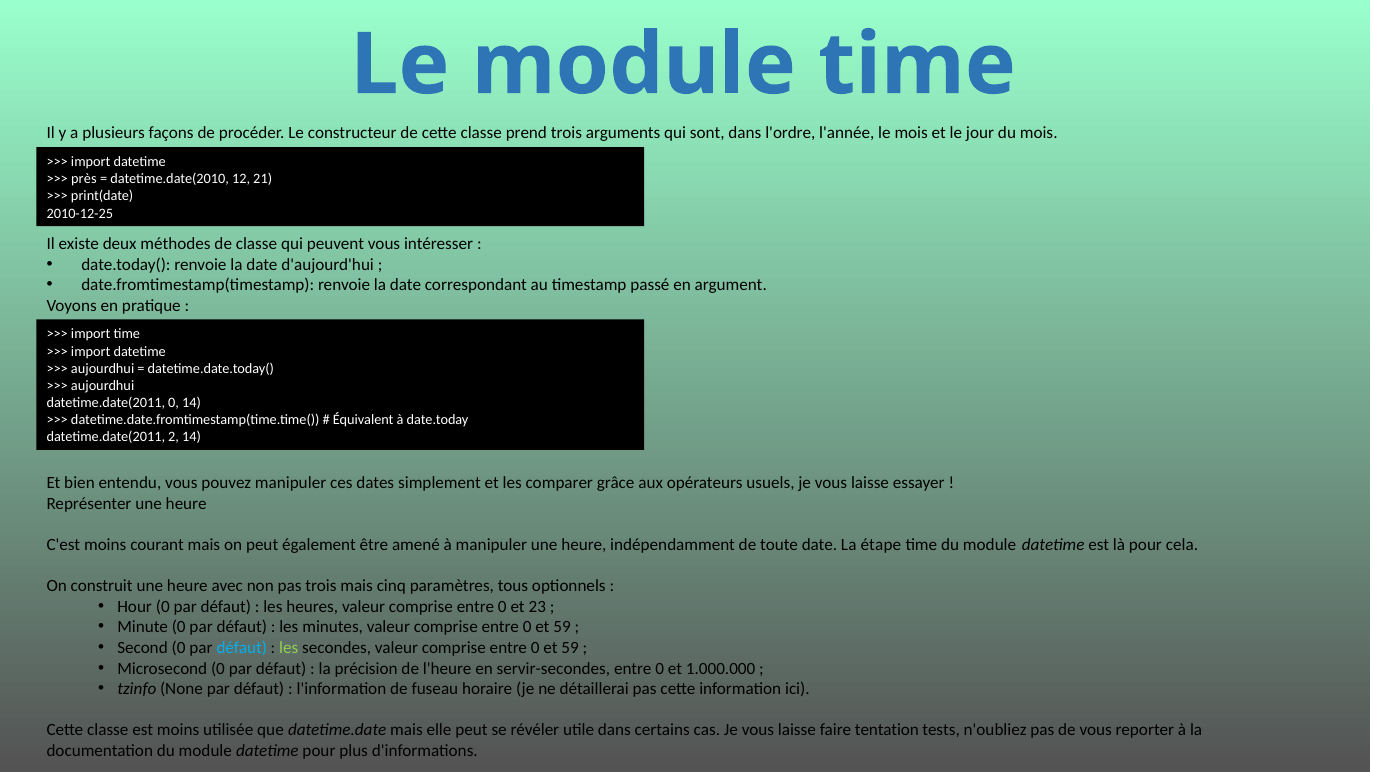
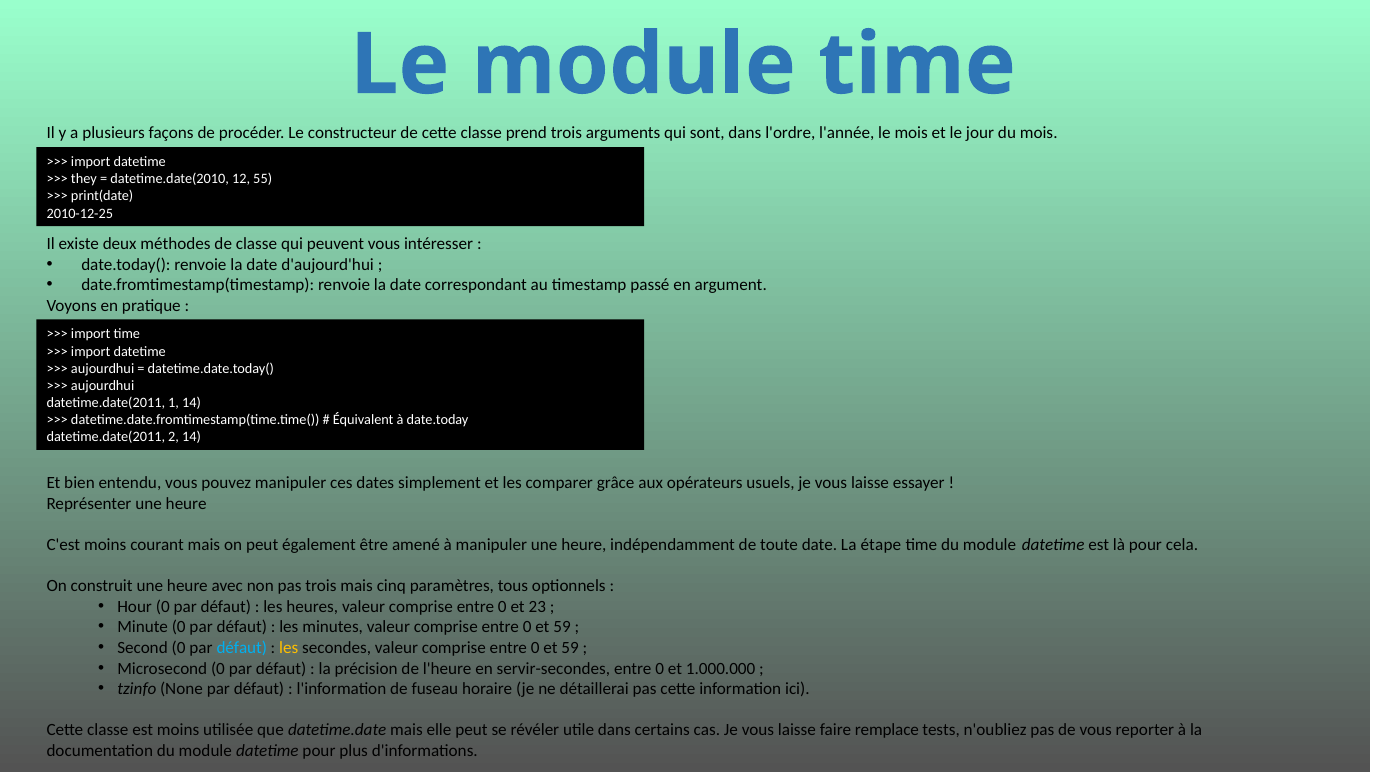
près: près -> they (84, 179)
21: 21 -> 55 (263, 179)
datetime.date(2011 0: 0 -> 1 (174, 403)
les colour: light green -> yellow (289, 648)
tentation: tentation -> remplace (887, 730)
